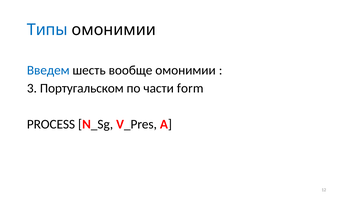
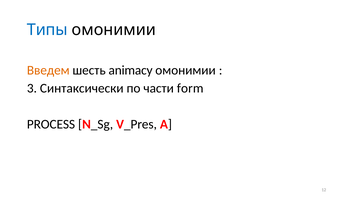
Введем colour: blue -> orange (48, 70)
вообще: вообще -> animacy (131, 70)
Португальском: Португальском -> Синтаксически (82, 88)
